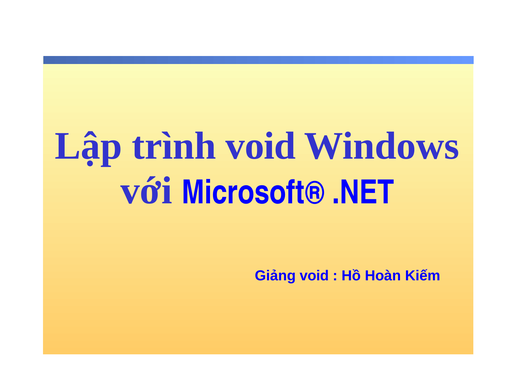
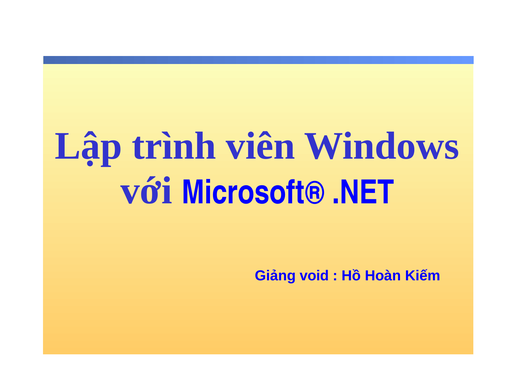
trình void: void -> viên (261, 146)
